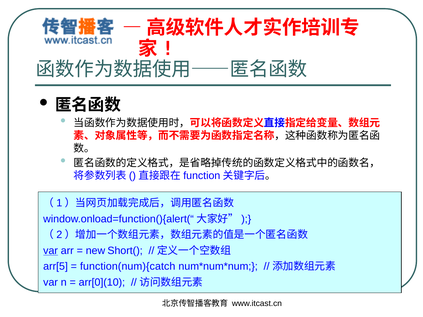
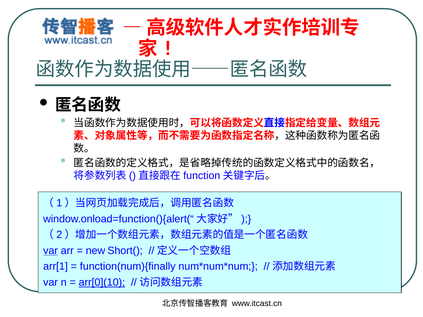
arr[5: arr[5 -> arr[1 (56, 267)
function(num){catch: function(num){catch -> function(num){finally (128, 267)
arr[0](10 underline: none -> present (102, 283)
